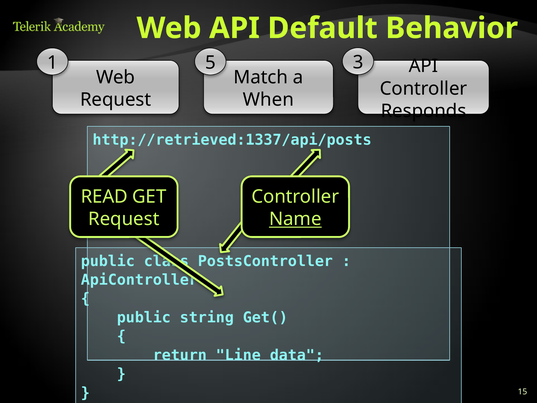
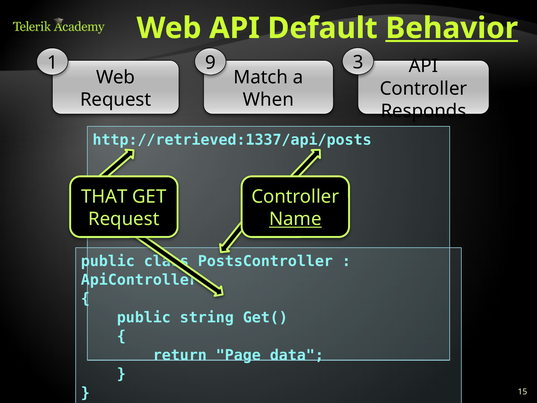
Behavior underline: none -> present (452, 28)
5: 5 -> 9 (210, 63)
READ: READ -> THAT (104, 197)
Line: Line -> Page (238, 355)
